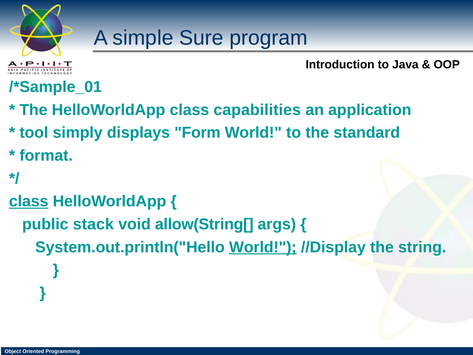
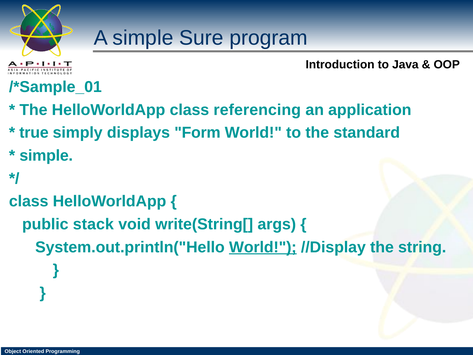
capabilities: capabilities -> referencing (257, 110)
tool: tool -> true (34, 133)
format: format -> simple (46, 156)
class underline: present -> none (29, 201)
allow(String[: allow(String[ -> write(String[ (204, 224)
